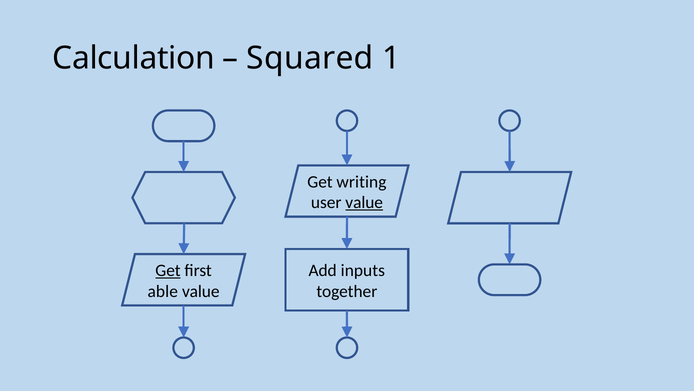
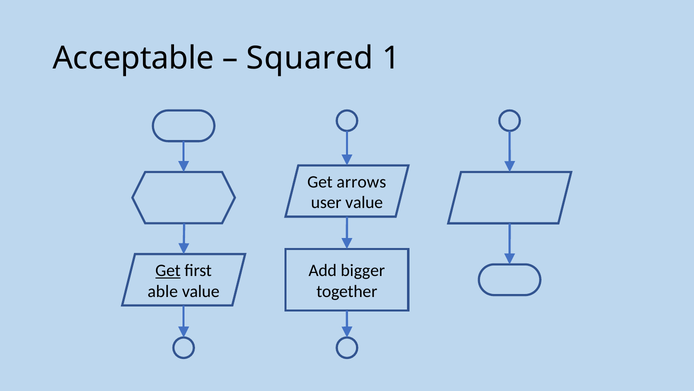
Calculation: Calculation -> Acceptable (133, 58)
writing: writing -> arrows (361, 182)
value underline: present -> none (364, 202)
inputs: inputs -> bigger (363, 270)
